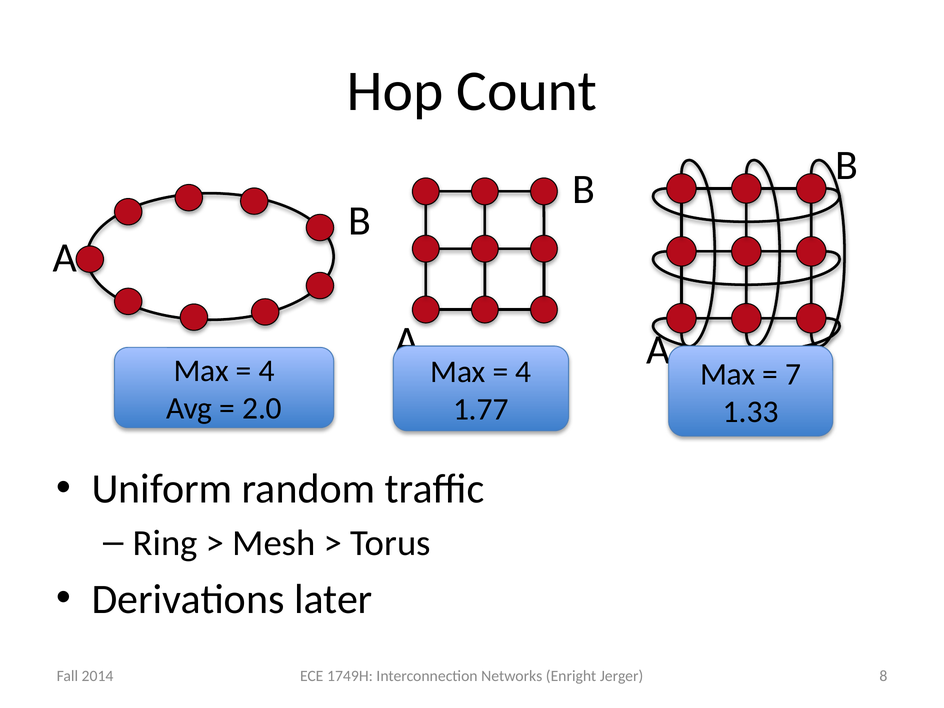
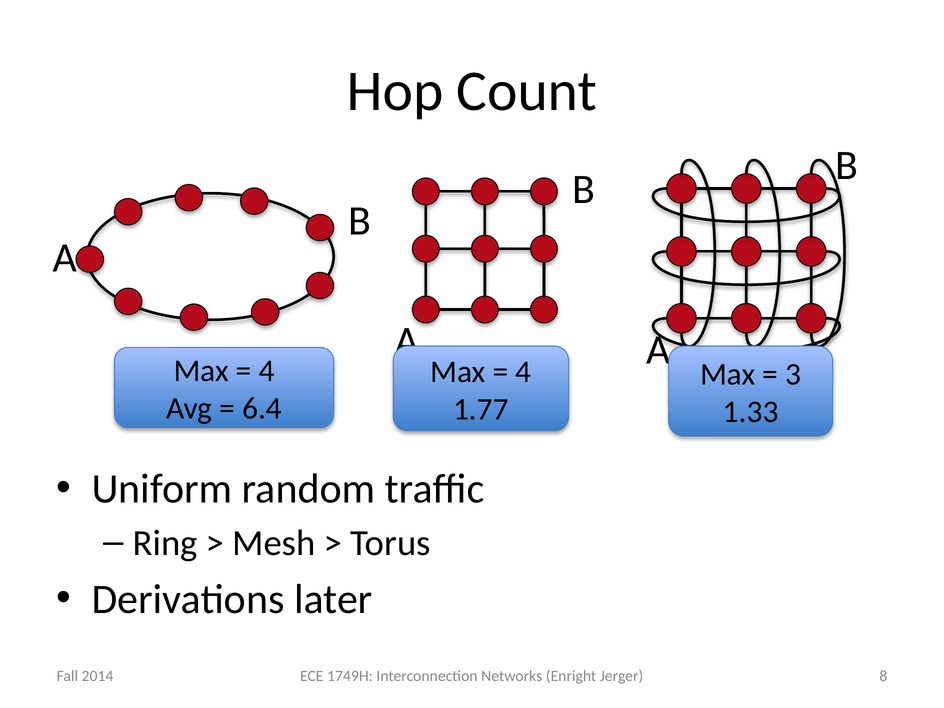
7: 7 -> 3 (793, 374)
2.0: 2.0 -> 6.4 (262, 409)
